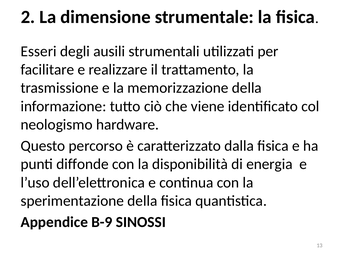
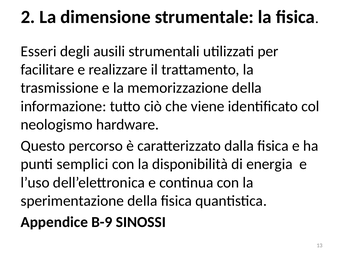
diffonde: diffonde -> semplici (82, 164)
